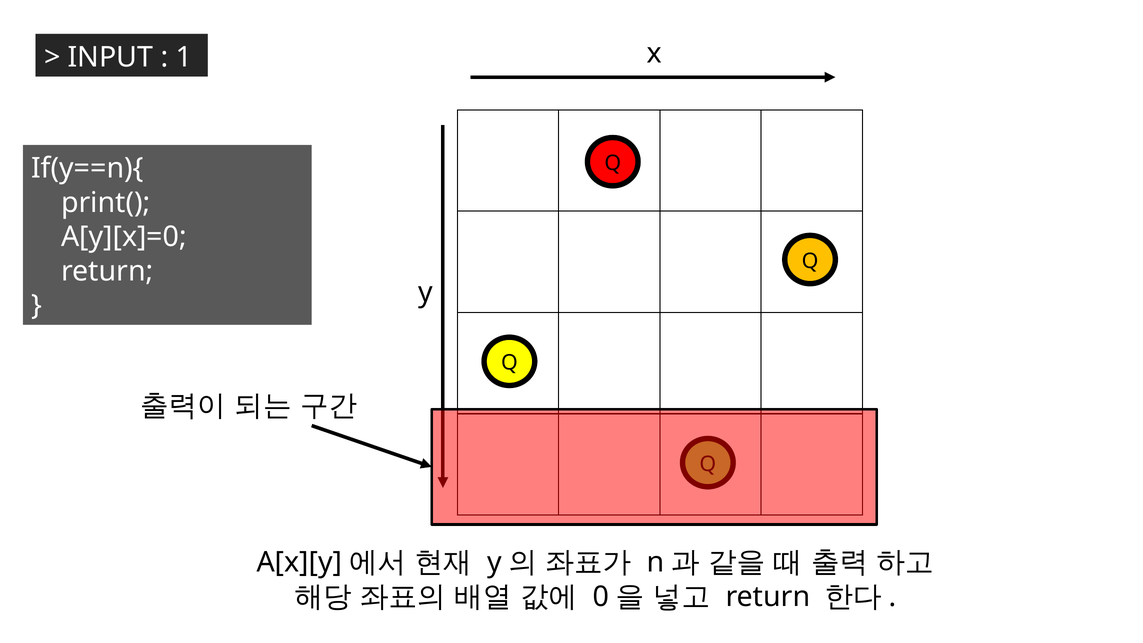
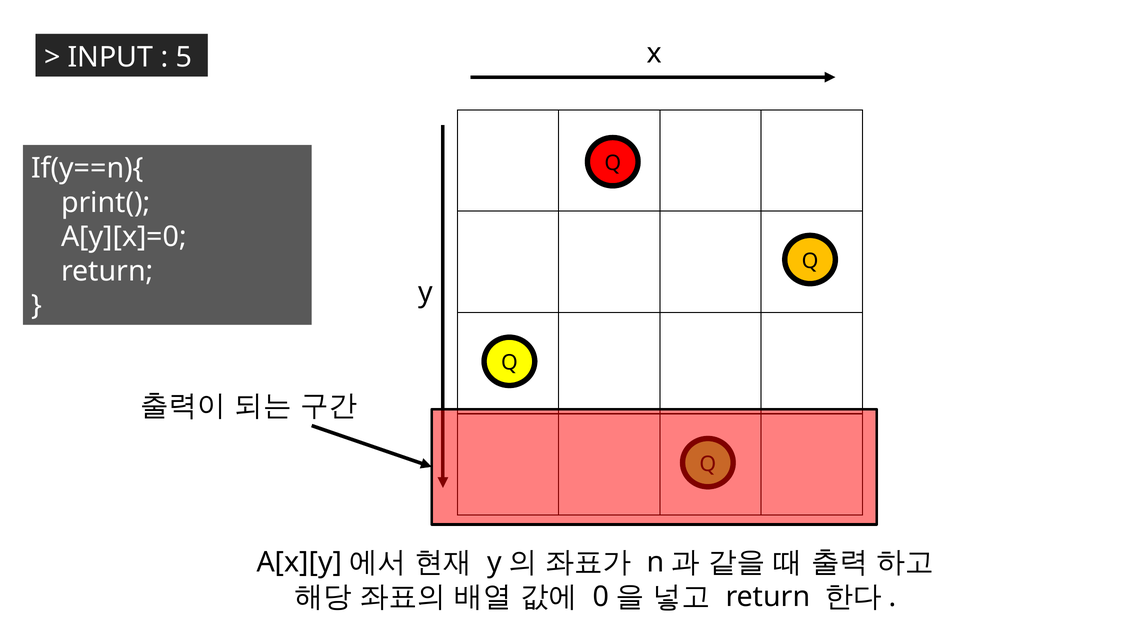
1: 1 -> 5 (184, 57)
